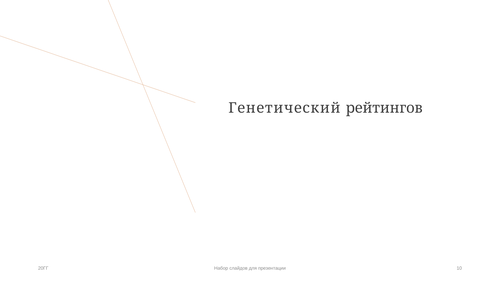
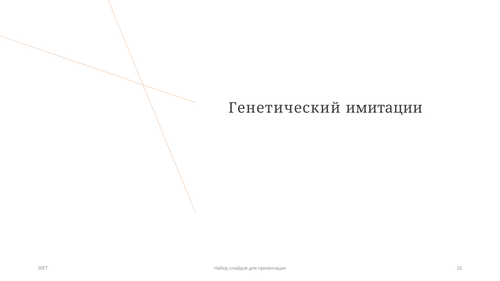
рейтингов: рейтингов -> имитации (384, 108)
